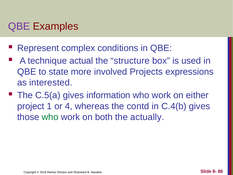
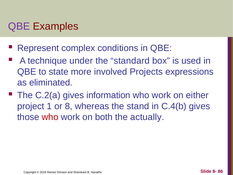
actual: actual -> under (81, 61)
structure: structure -> standard (130, 61)
interested: interested -> eliminated (51, 82)
C.5(a: C.5(a -> C.2(a (48, 95)
4: 4 -> 8 (69, 106)
contd: contd -> stand (138, 106)
who colour: green -> red (50, 117)
